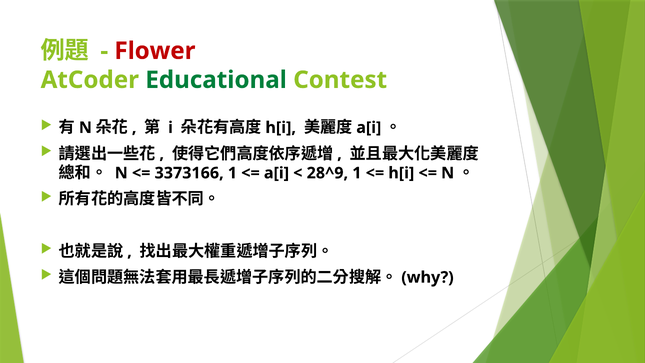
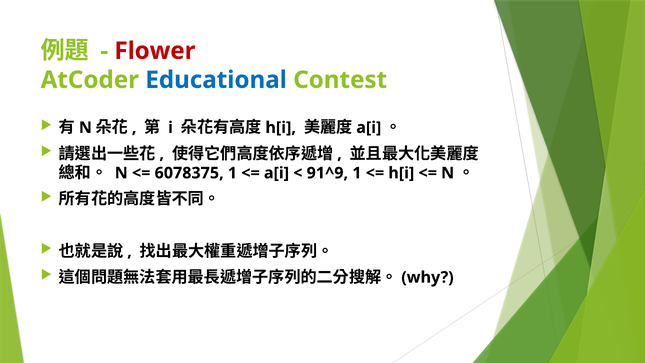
Educational colour: green -> blue (216, 80)
3373166: 3373166 -> 6078375 (189, 173)
28^9: 28^9 -> 91^9 (327, 173)
